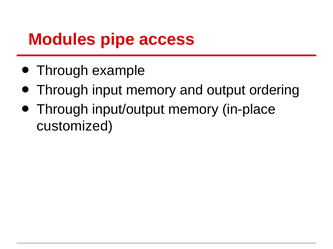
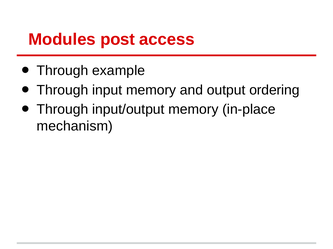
pipe: pipe -> post (118, 39)
customized: customized -> mechanism (75, 126)
